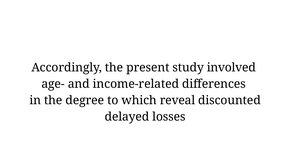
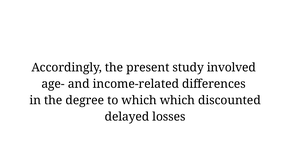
which reveal: reveal -> which (177, 100)
